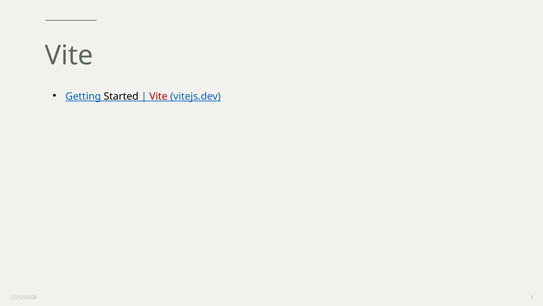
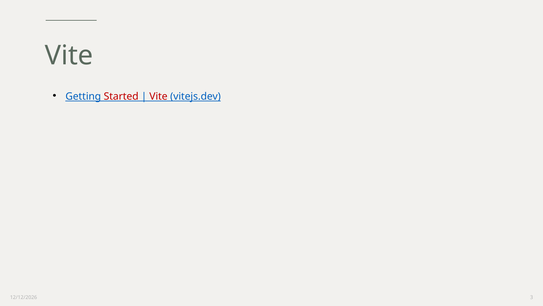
Started colour: black -> red (121, 96)
